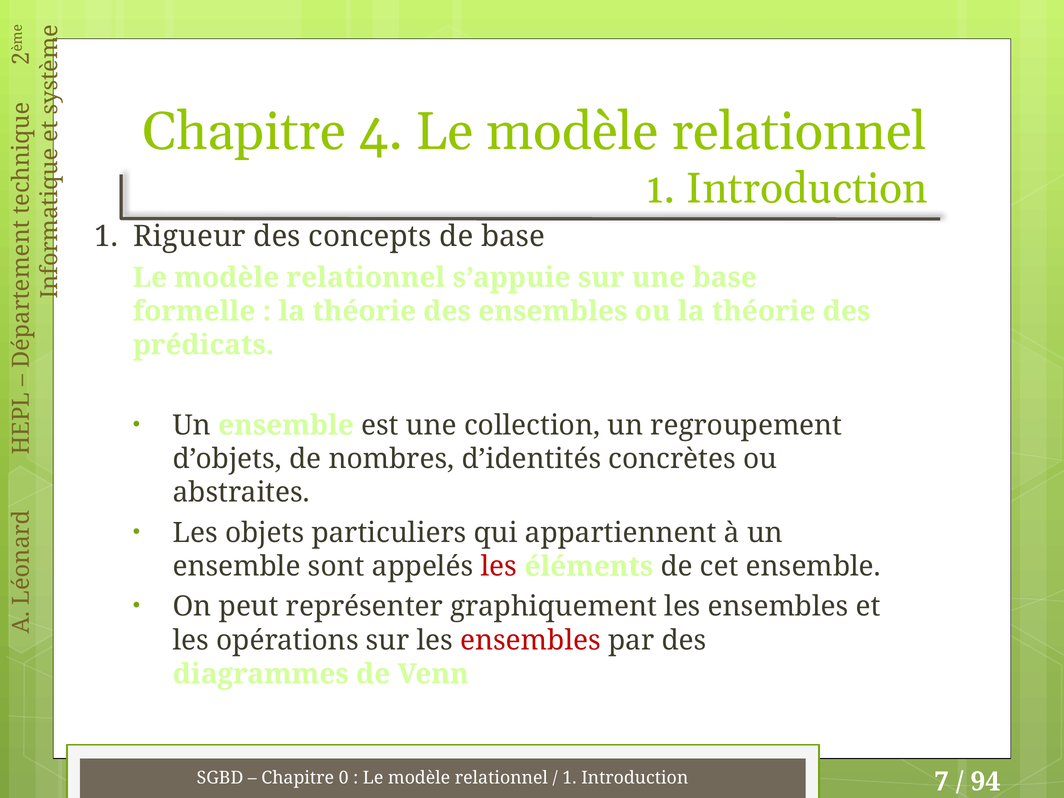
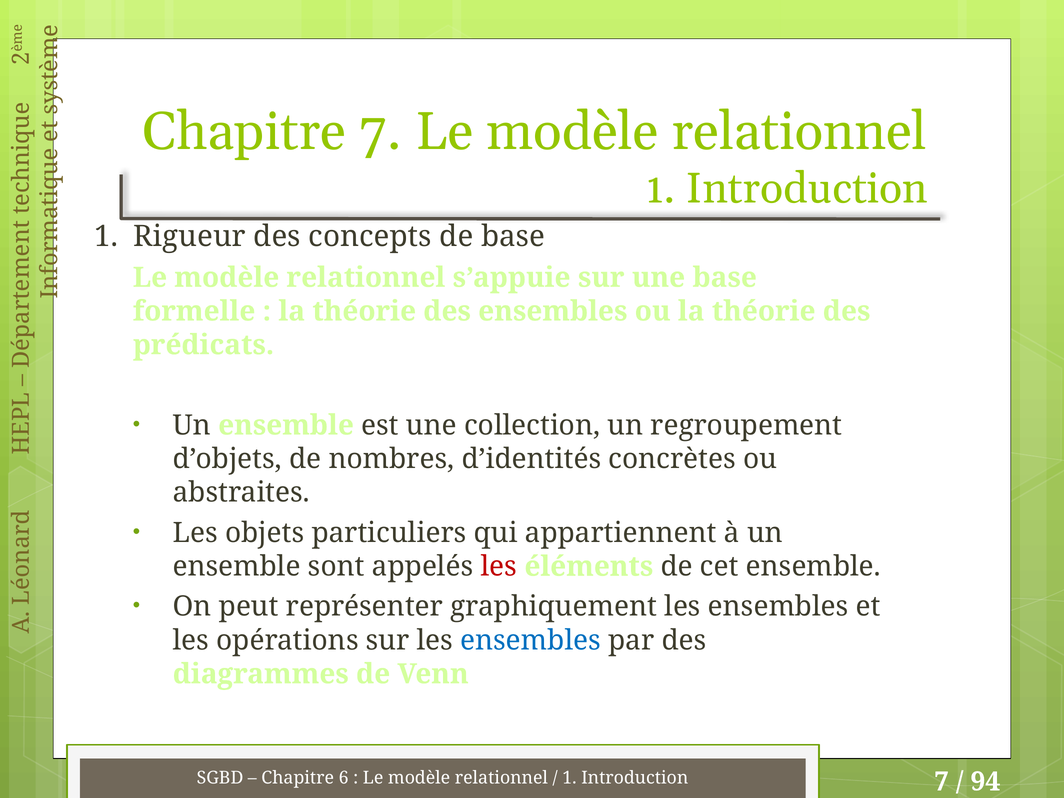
Chapitre 4: 4 -> 7 (381, 132)
ensembles colour: red -> blue (531, 640)
0: 0 -> 6 (344, 778)
